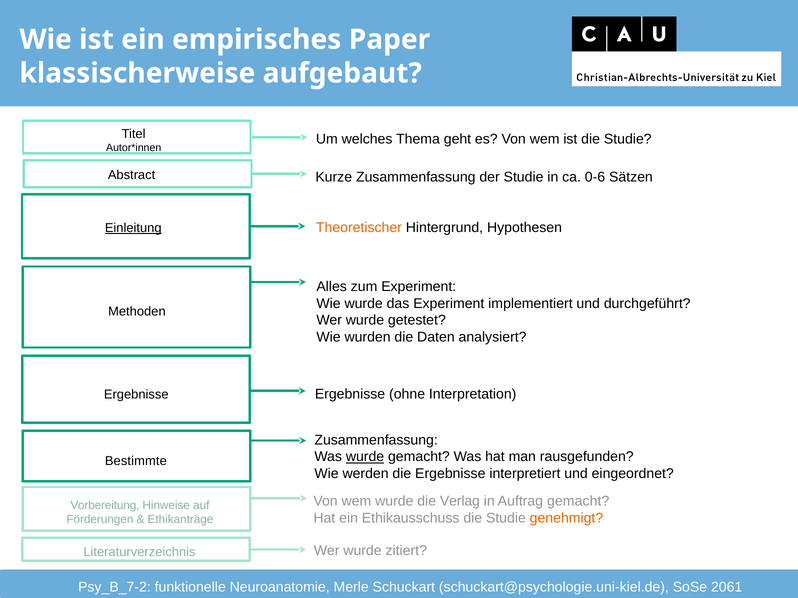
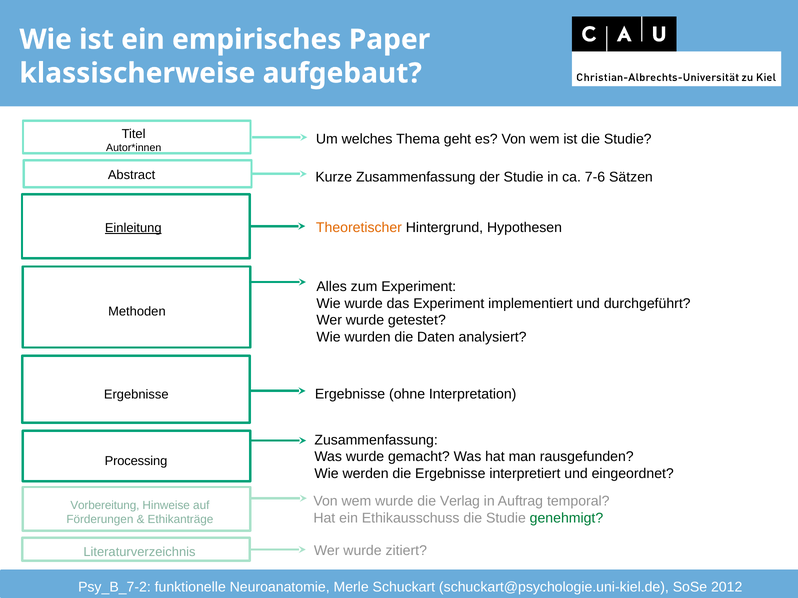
0-6: 0-6 -> 7-6 (595, 177)
wurde underline: present -> none (365, 457)
Bestimmte: Bestimmte -> Processing (136, 461)
Auftrag gemacht: gemacht -> temporal (578, 501)
genehmigt colour: orange -> green (566, 518)
2061: 2061 -> 2012 (727, 588)
